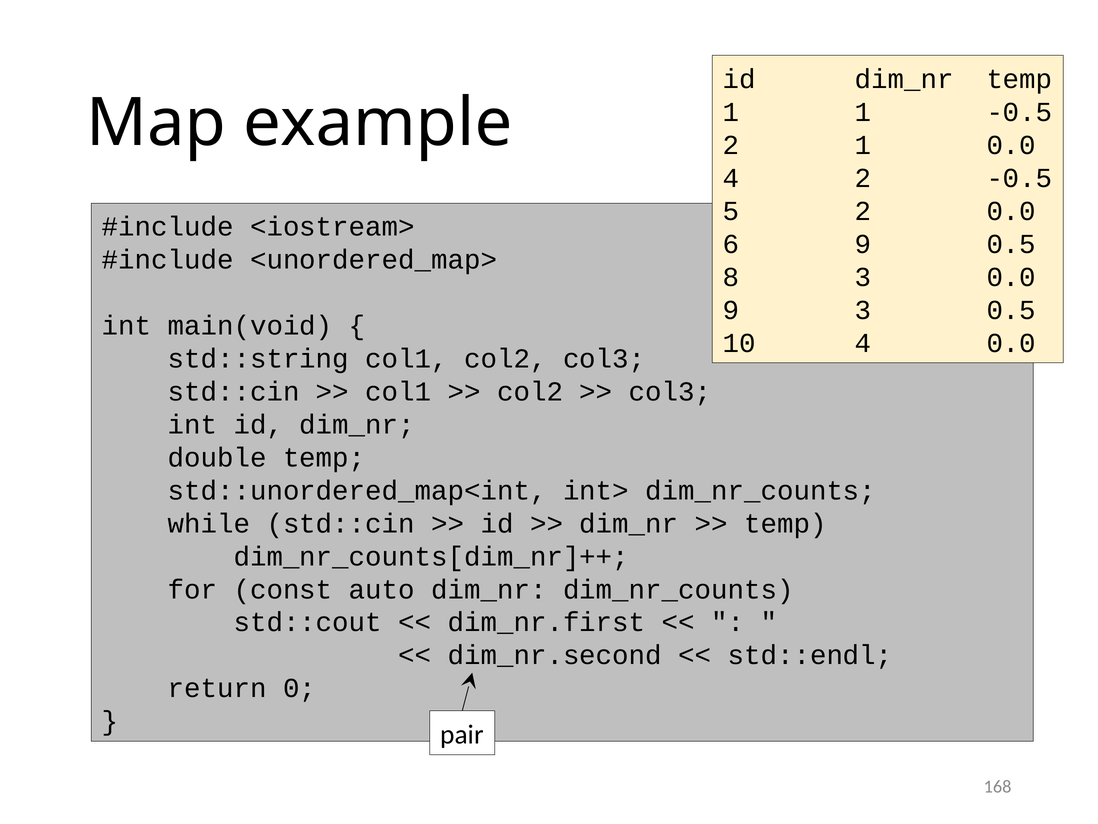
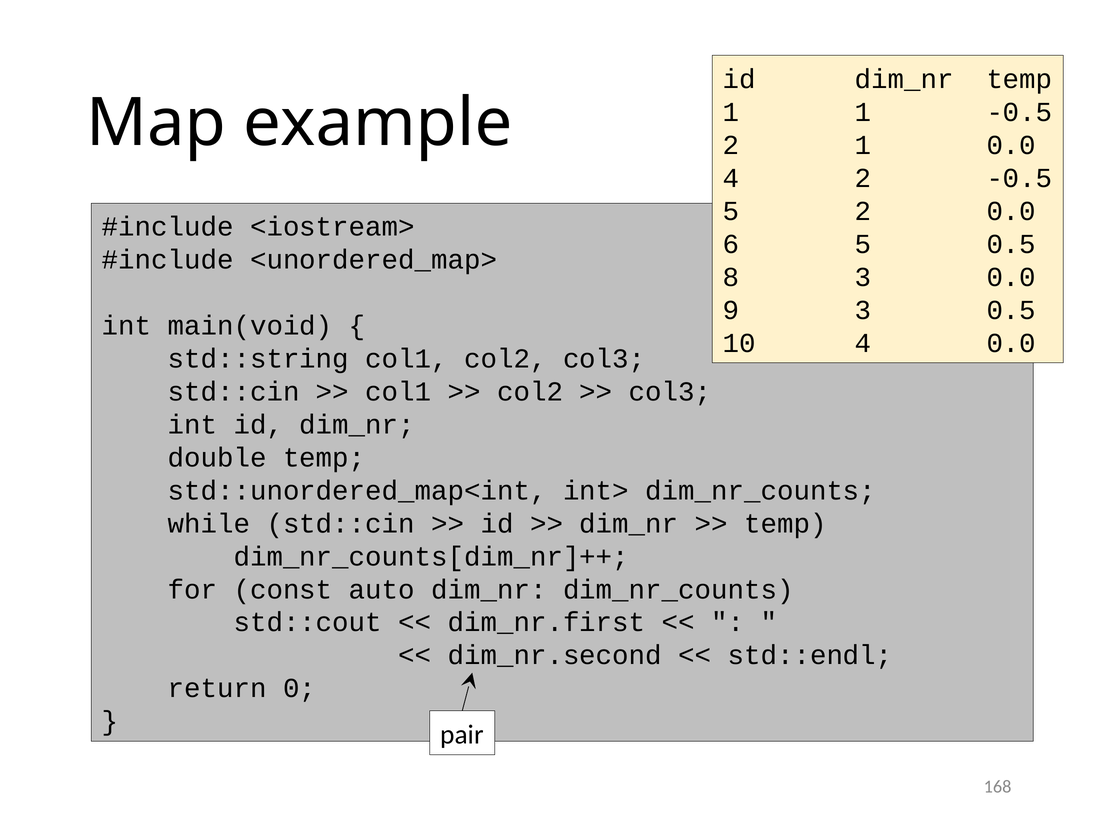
6 9: 9 -> 5 (863, 244)
